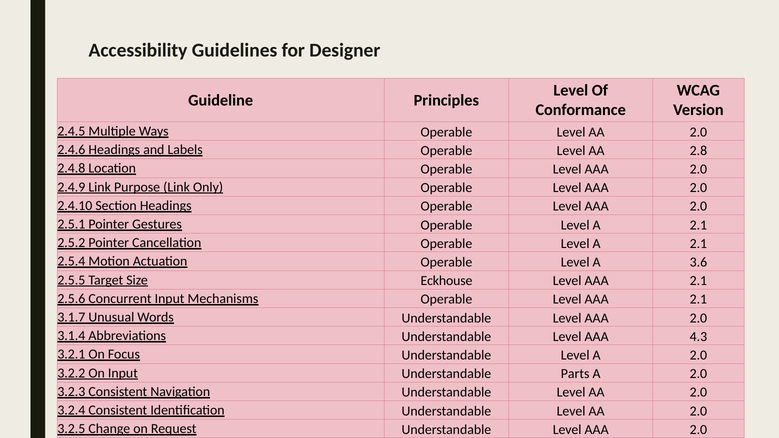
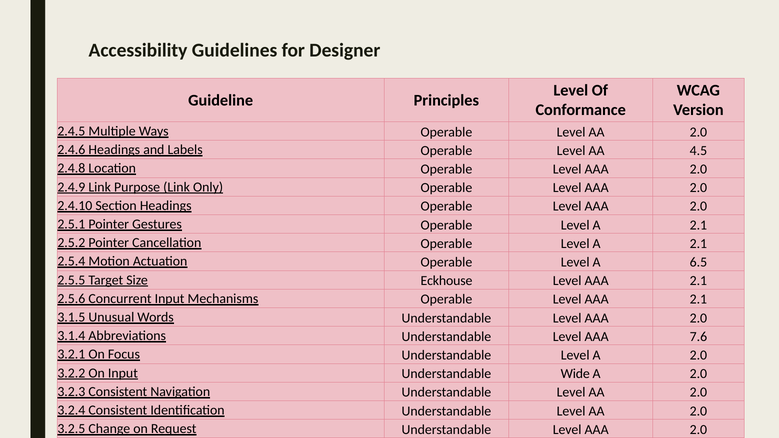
2.8: 2.8 -> 4.5 (698, 151)
3.6: 3.6 -> 6.5 (698, 262)
3.1.7: 3.1.7 -> 3.1.5 (71, 317)
4.3: 4.3 -> 7.6 (698, 337)
Parts: Parts -> Wide (575, 374)
